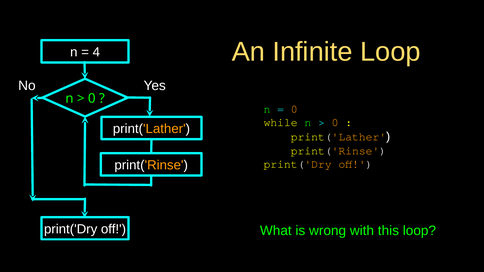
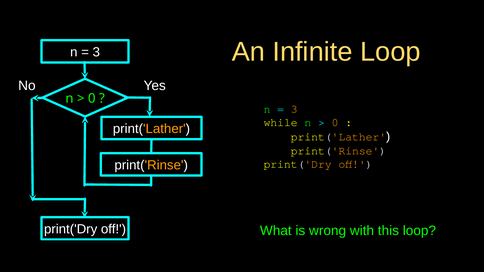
4: 4 -> 3 (96, 52)
0: 0 -> 3 (294, 109)
